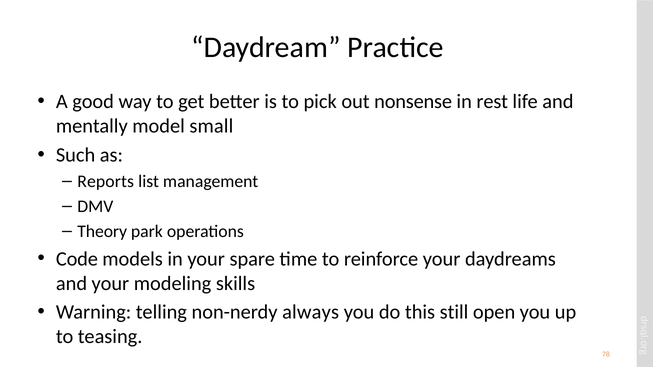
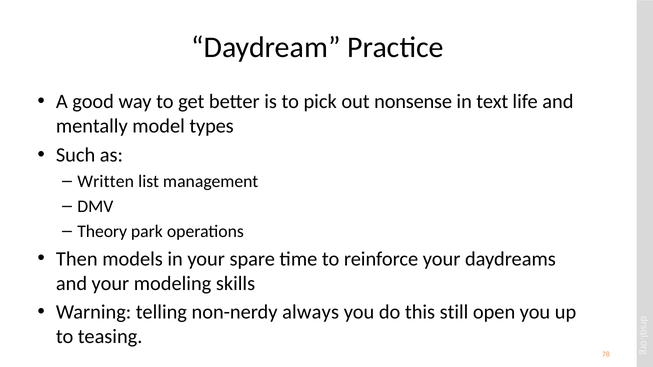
rest: rest -> text (492, 102)
small: small -> types (212, 126)
Reports: Reports -> Written (106, 182)
Code: Code -> Then (77, 259)
